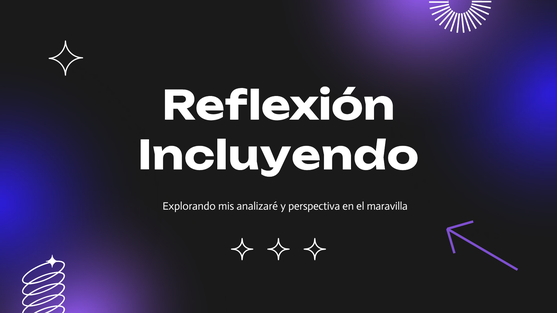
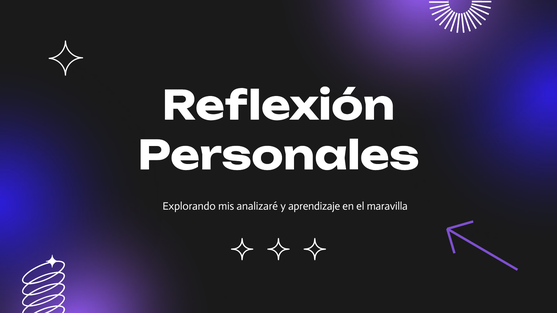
Incluyendo: Incluyendo -> Personales (279, 156)
perspectiva: perspectiva -> aprendizaje (314, 207)
